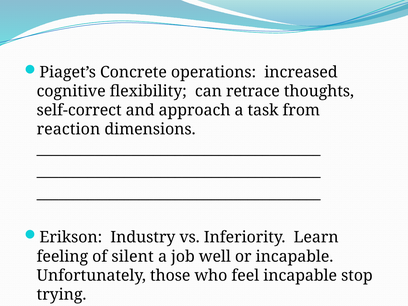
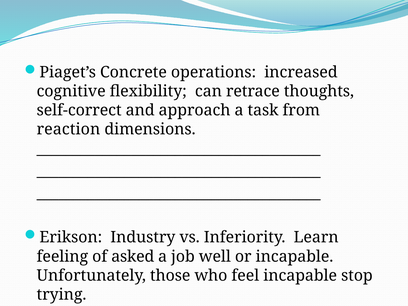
silent: silent -> asked (133, 256)
